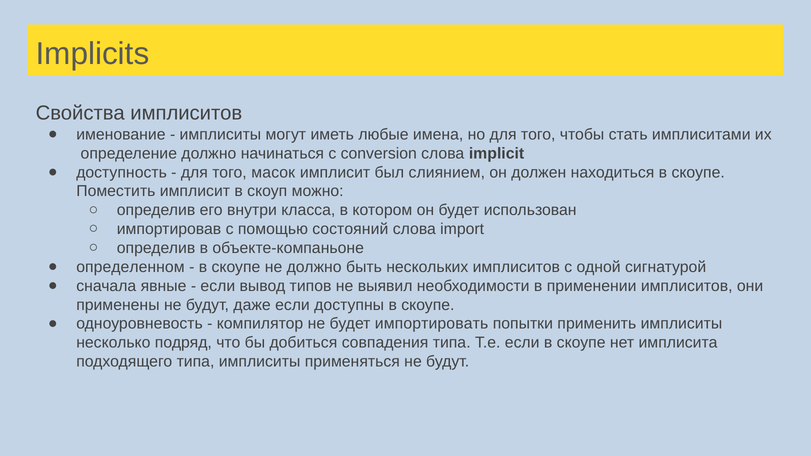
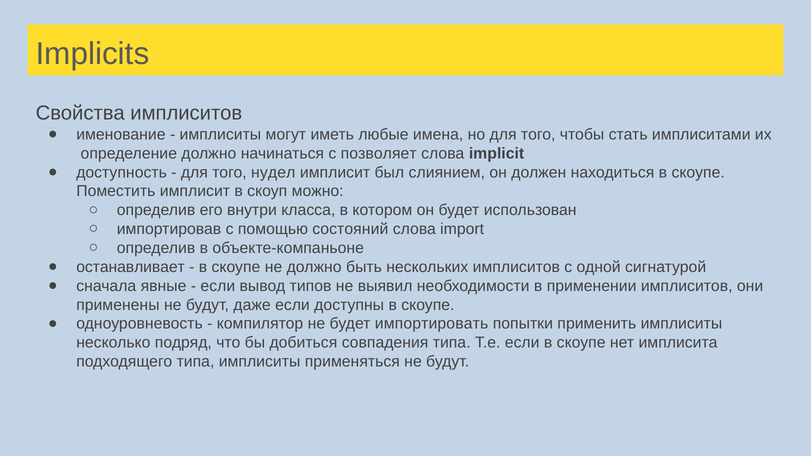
conversion: conversion -> позволяет (379, 153)
масок: масок -> нудел (273, 172)
определенном: определенном -> останавливает (131, 267)
